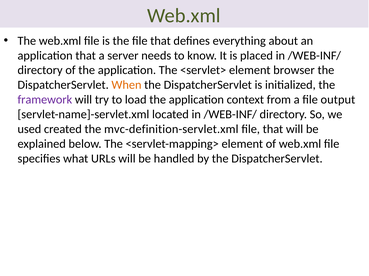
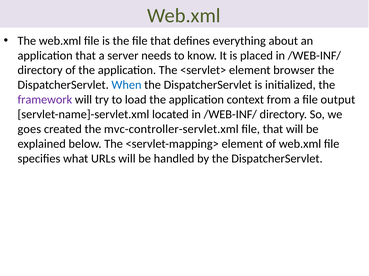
When colour: orange -> blue (126, 85)
used: used -> goes (29, 129)
mvc-definition-servlet.xml: mvc-definition-servlet.xml -> mvc-controller-servlet.xml (171, 129)
